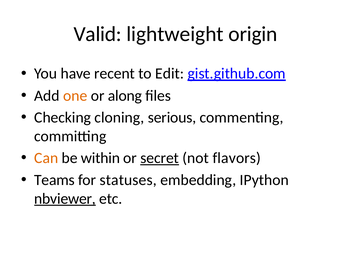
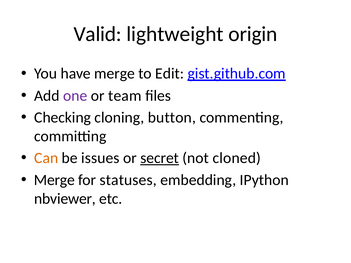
have recent: recent -> merge (115, 74)
one colour: orange -> purple (75, 96)
along: along -> team (125, 96)
serious: serious -> button (172, 118)
within: within -> issues (100, 158)
flavors: flavors -> cloned (237, 158)
Teams: Teams -> Merge (54, 180)
nbviewer underline: present -> none (65, 199)
